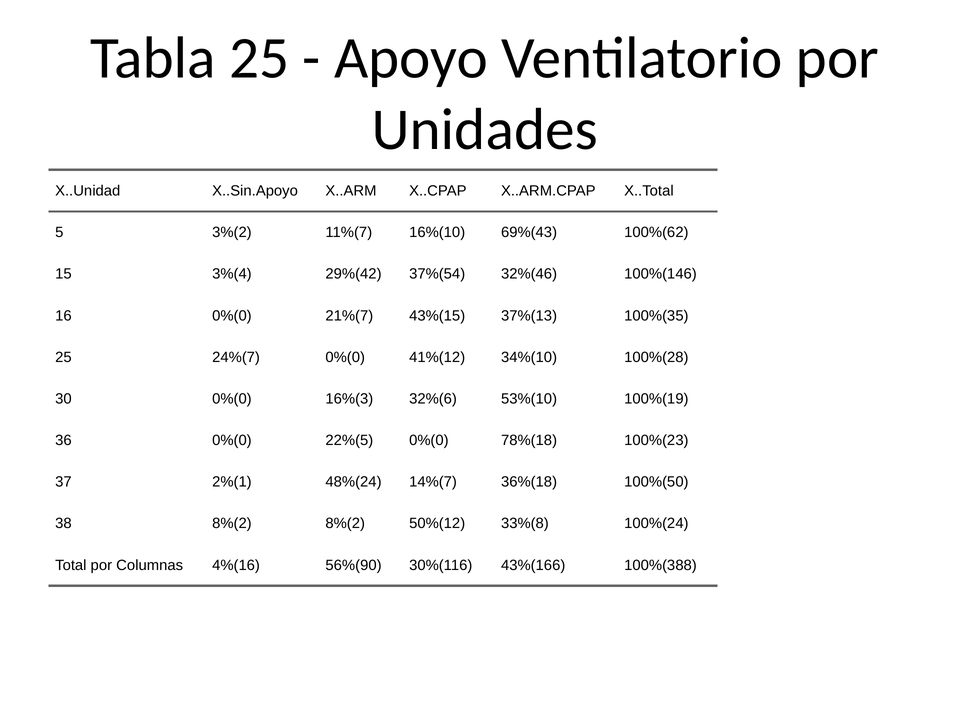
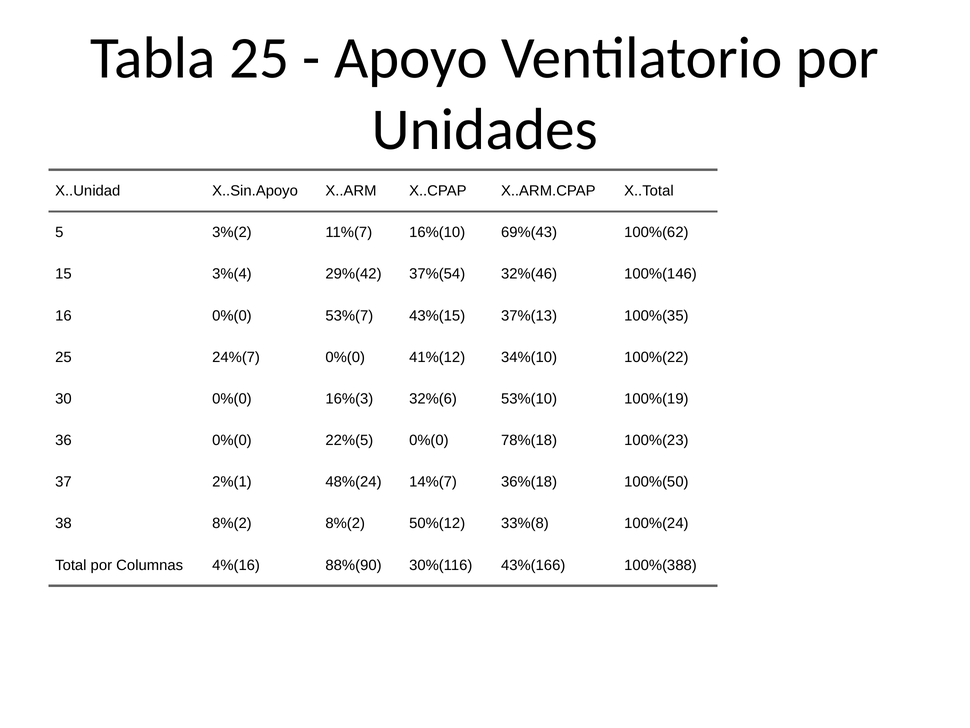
21%(7: 21%(7 -> 53%(7 (349, 315)
100%(28: 100%(28 -> 100%(22 (656, 357)
56%(90: 56%(90 -> 88%(90 (354, 565)
